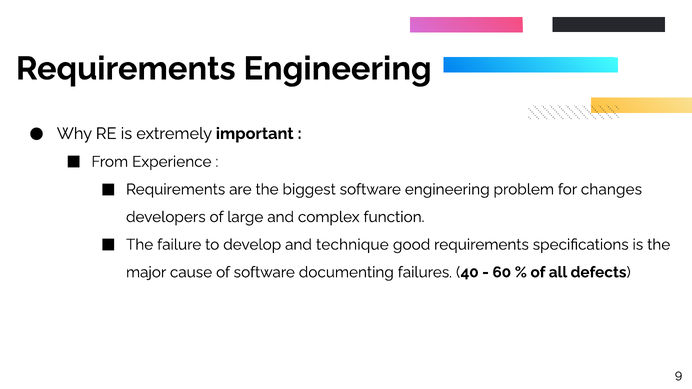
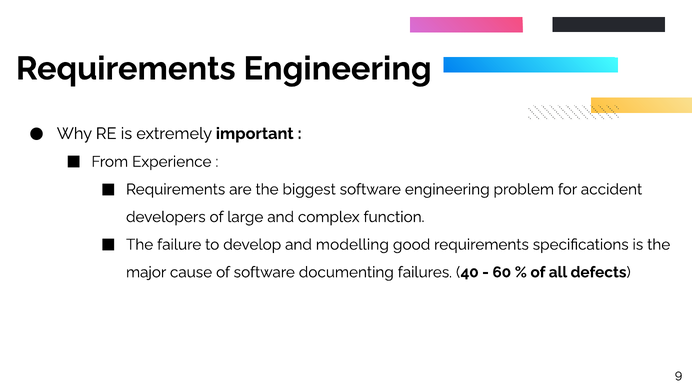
changes: changes -> accident (611, 189)
technique: technique -> modelling (352, 245)
